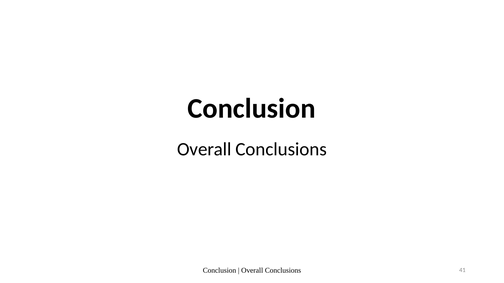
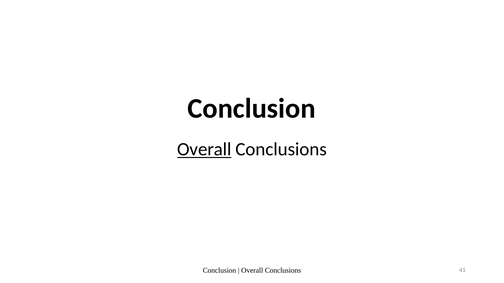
Overall underline: none -> present (204, 150)
